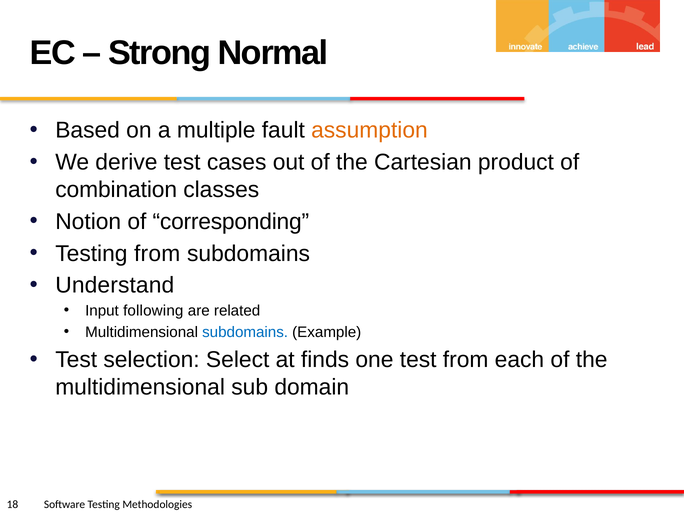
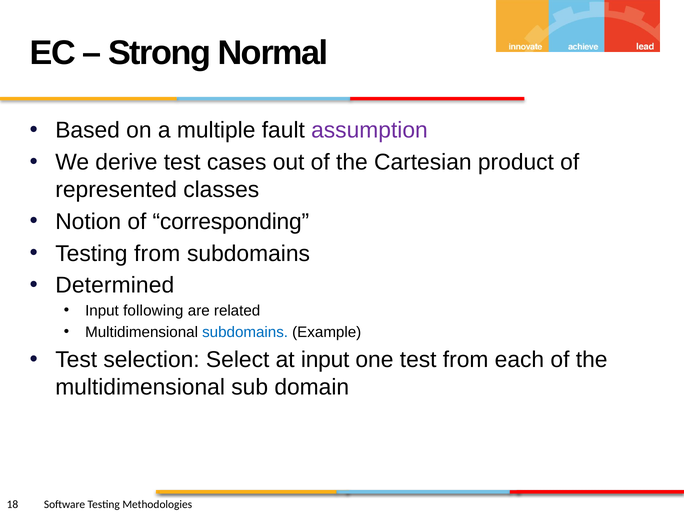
assumption colour: orange -> purple (369, 130)
combination: combination -> represented (116, 190)
Understand: Understand -> Determined (115, 285)
at finds: finds -> input (325, 360)
